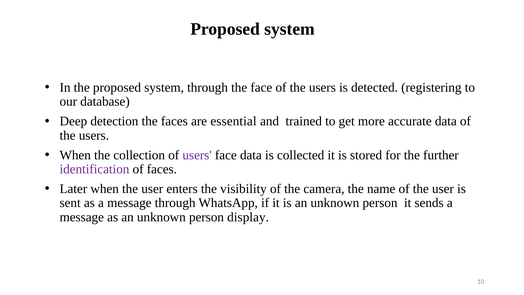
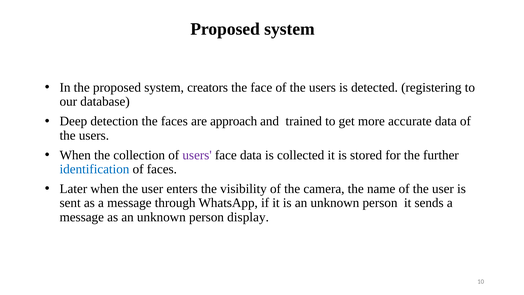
system through: through -> creators (208, 87)
essential: essential -> approach (234, 121)
identification colour: purple -> blue (94, 169)
